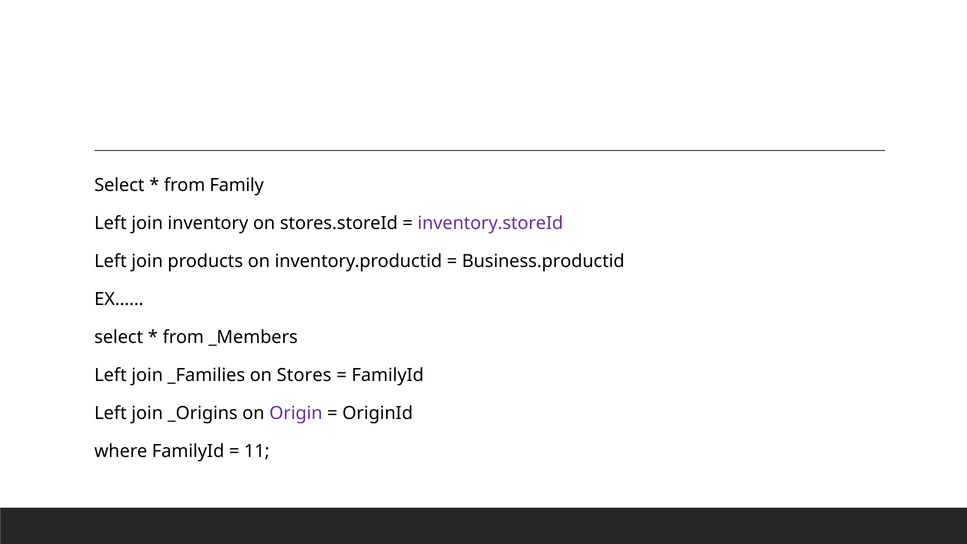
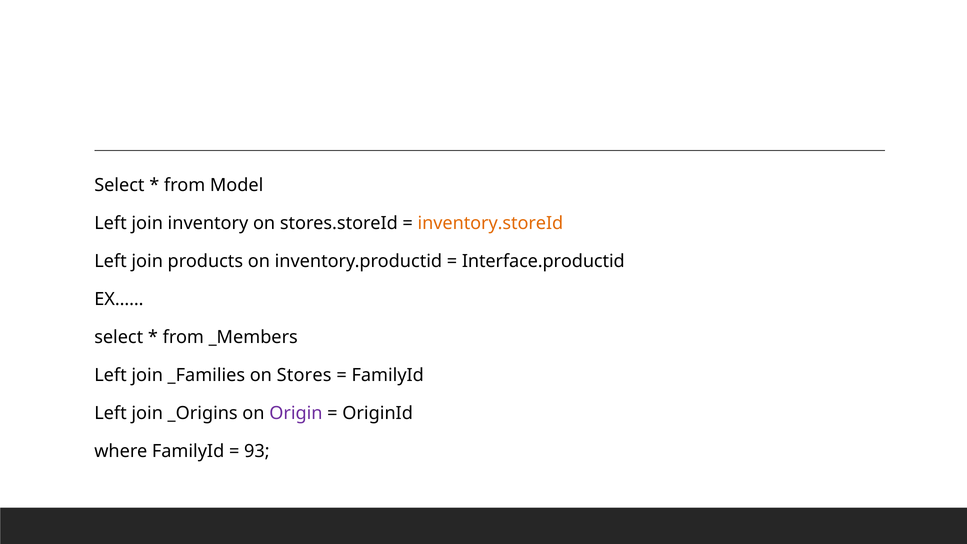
Family: Family -> Model (237, 185)
inventory.storeId colour: purple -> orange (490, 223)
Business.productid: Business.productid -> Interface.productid (543, 261)
11: 11 -> 93 (257, 451)
